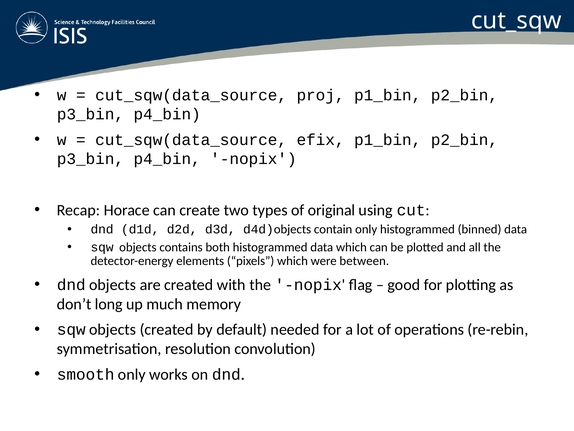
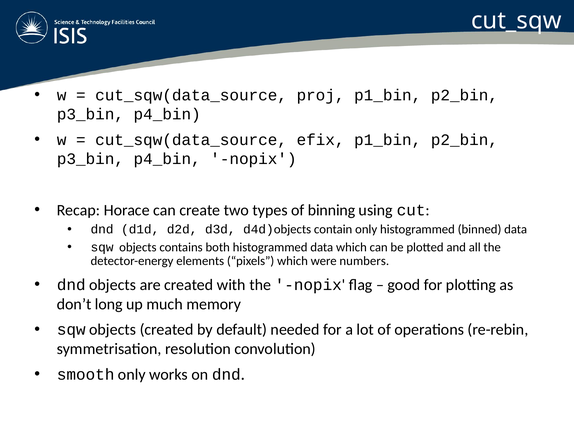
original: original -> binning (332, 210)
between: between -> numbers (364, 261)
